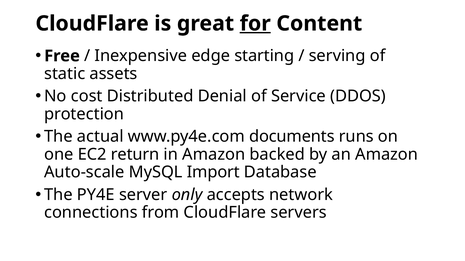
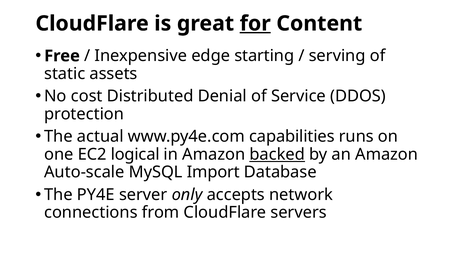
documents: documents -> capabilities (292, 137)
return: return -> logical (135, 155)
backed underline: none -> present (277, 155)
